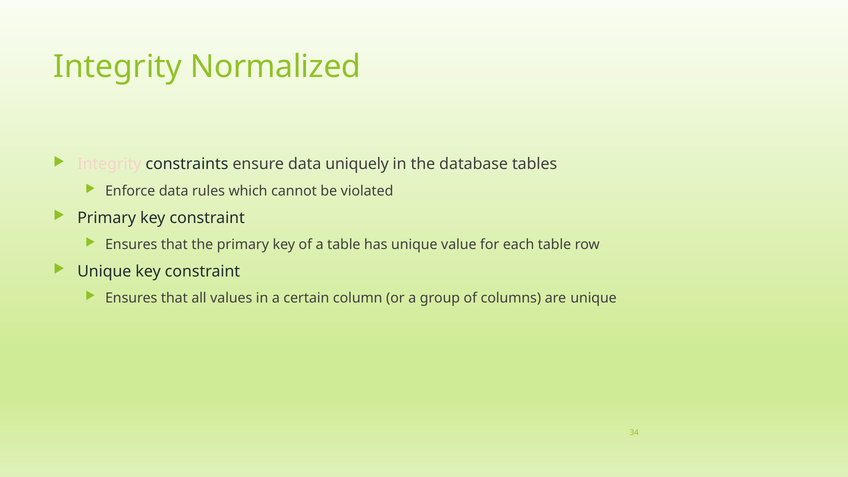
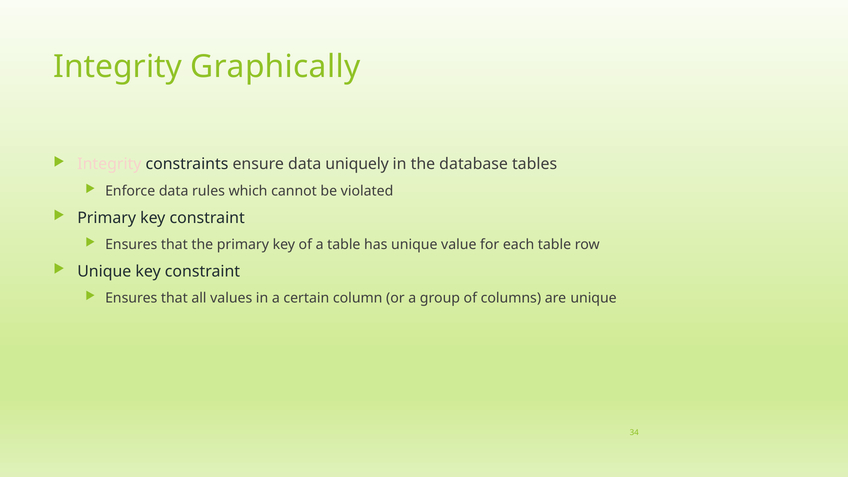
Normalized: Normalized -> Graphically (275, 67)
